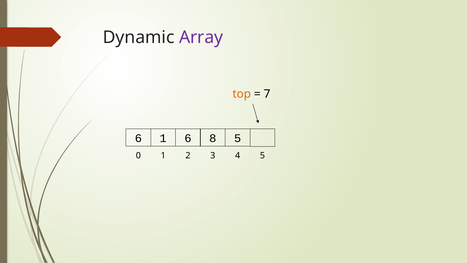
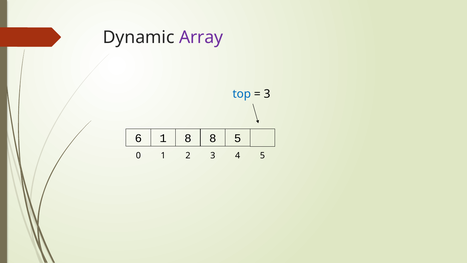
top colour: orange -> blue (242, 94)
7: 7 -> 3 (267, 94)
1 6: 6 -> 8 (188, 138)
